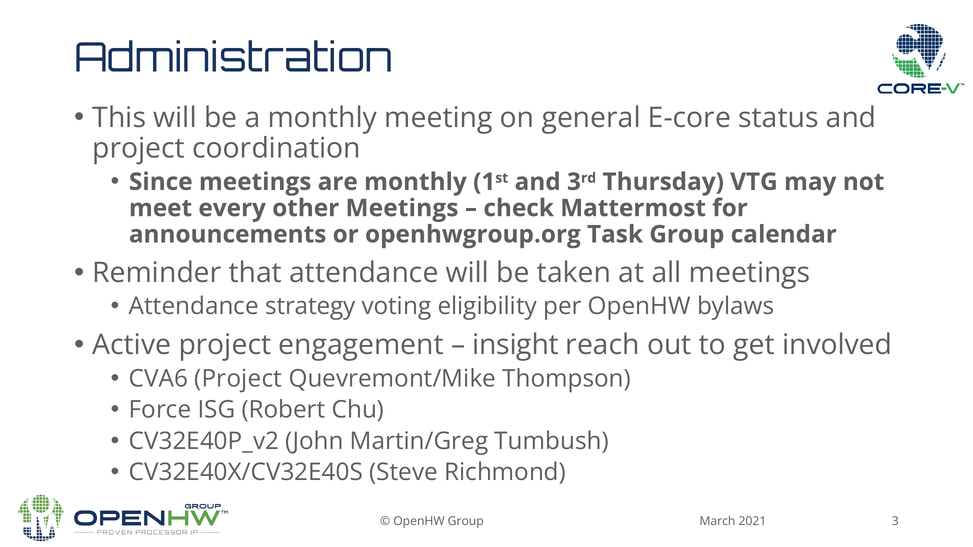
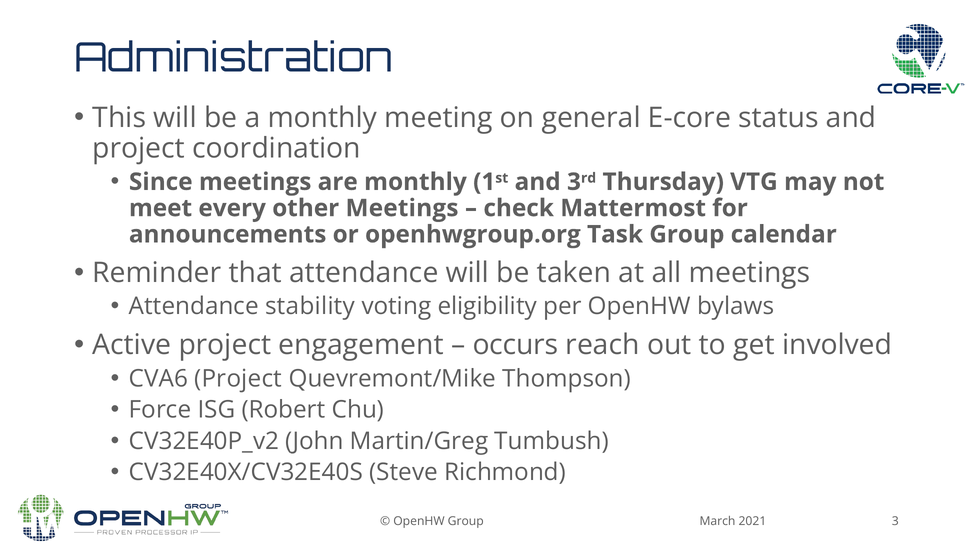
strategy: strategy -> stability (310, 307)
insight: insight -> occurs (516, 345)
